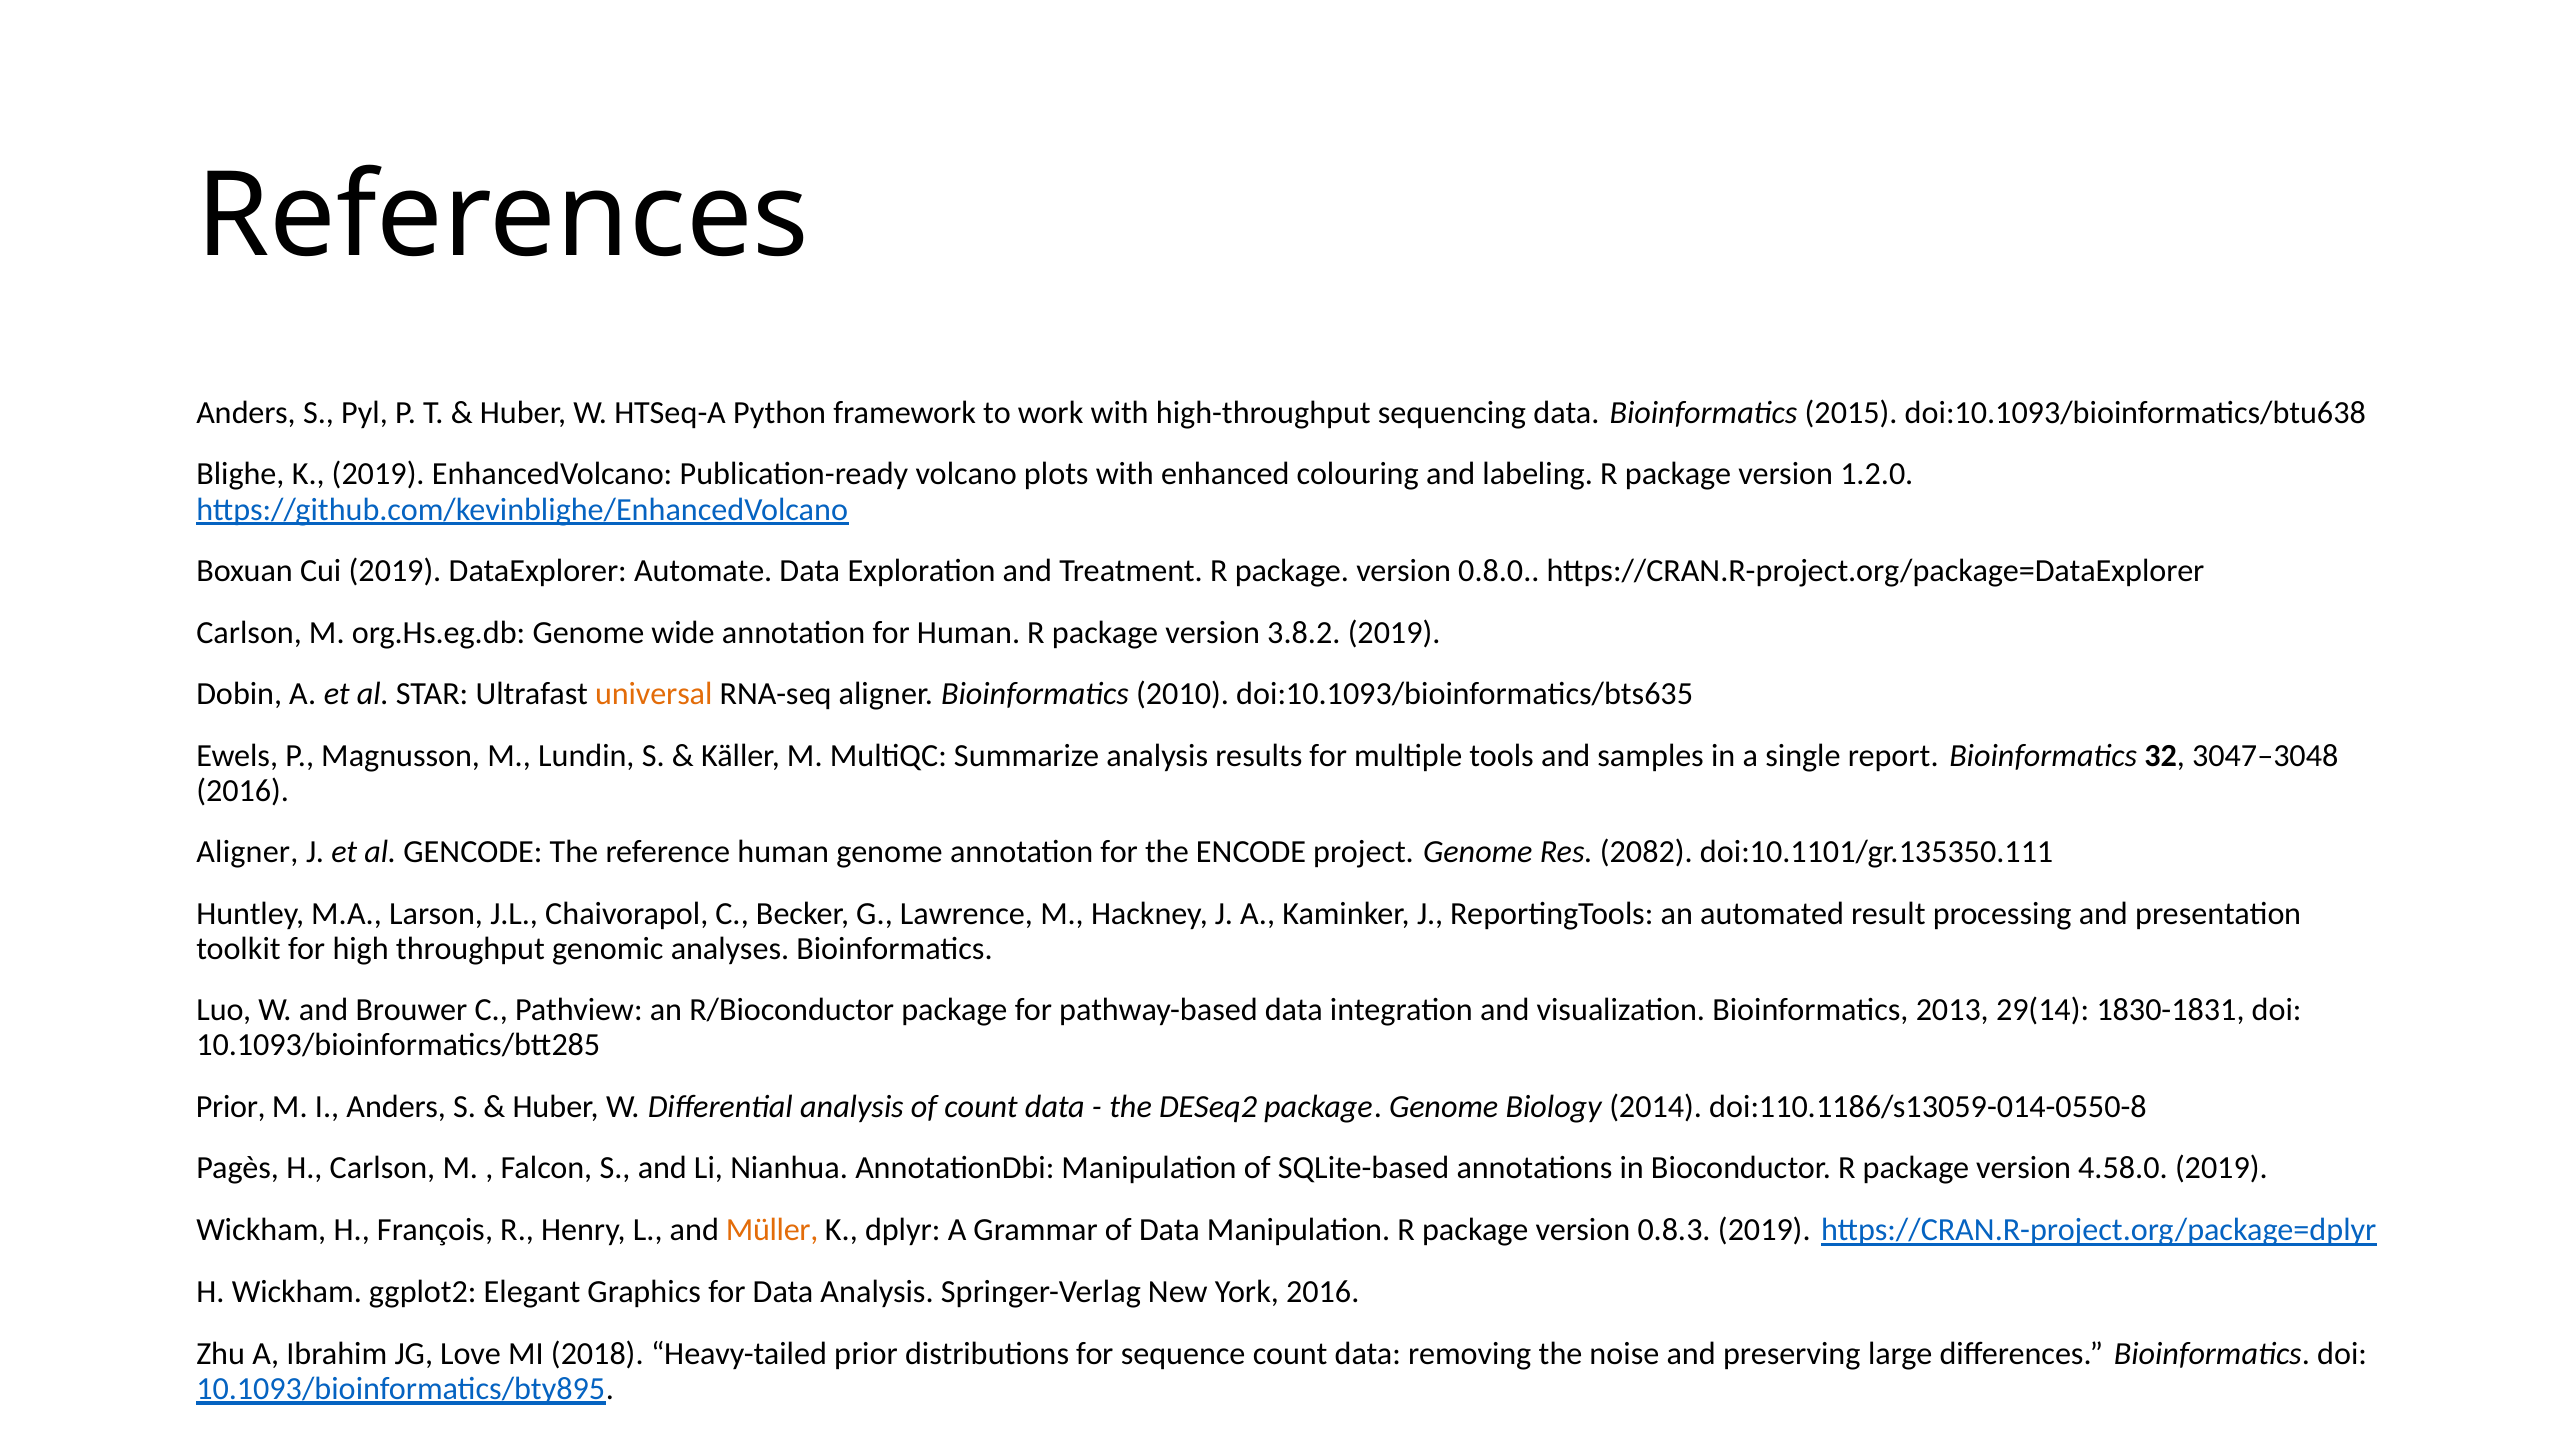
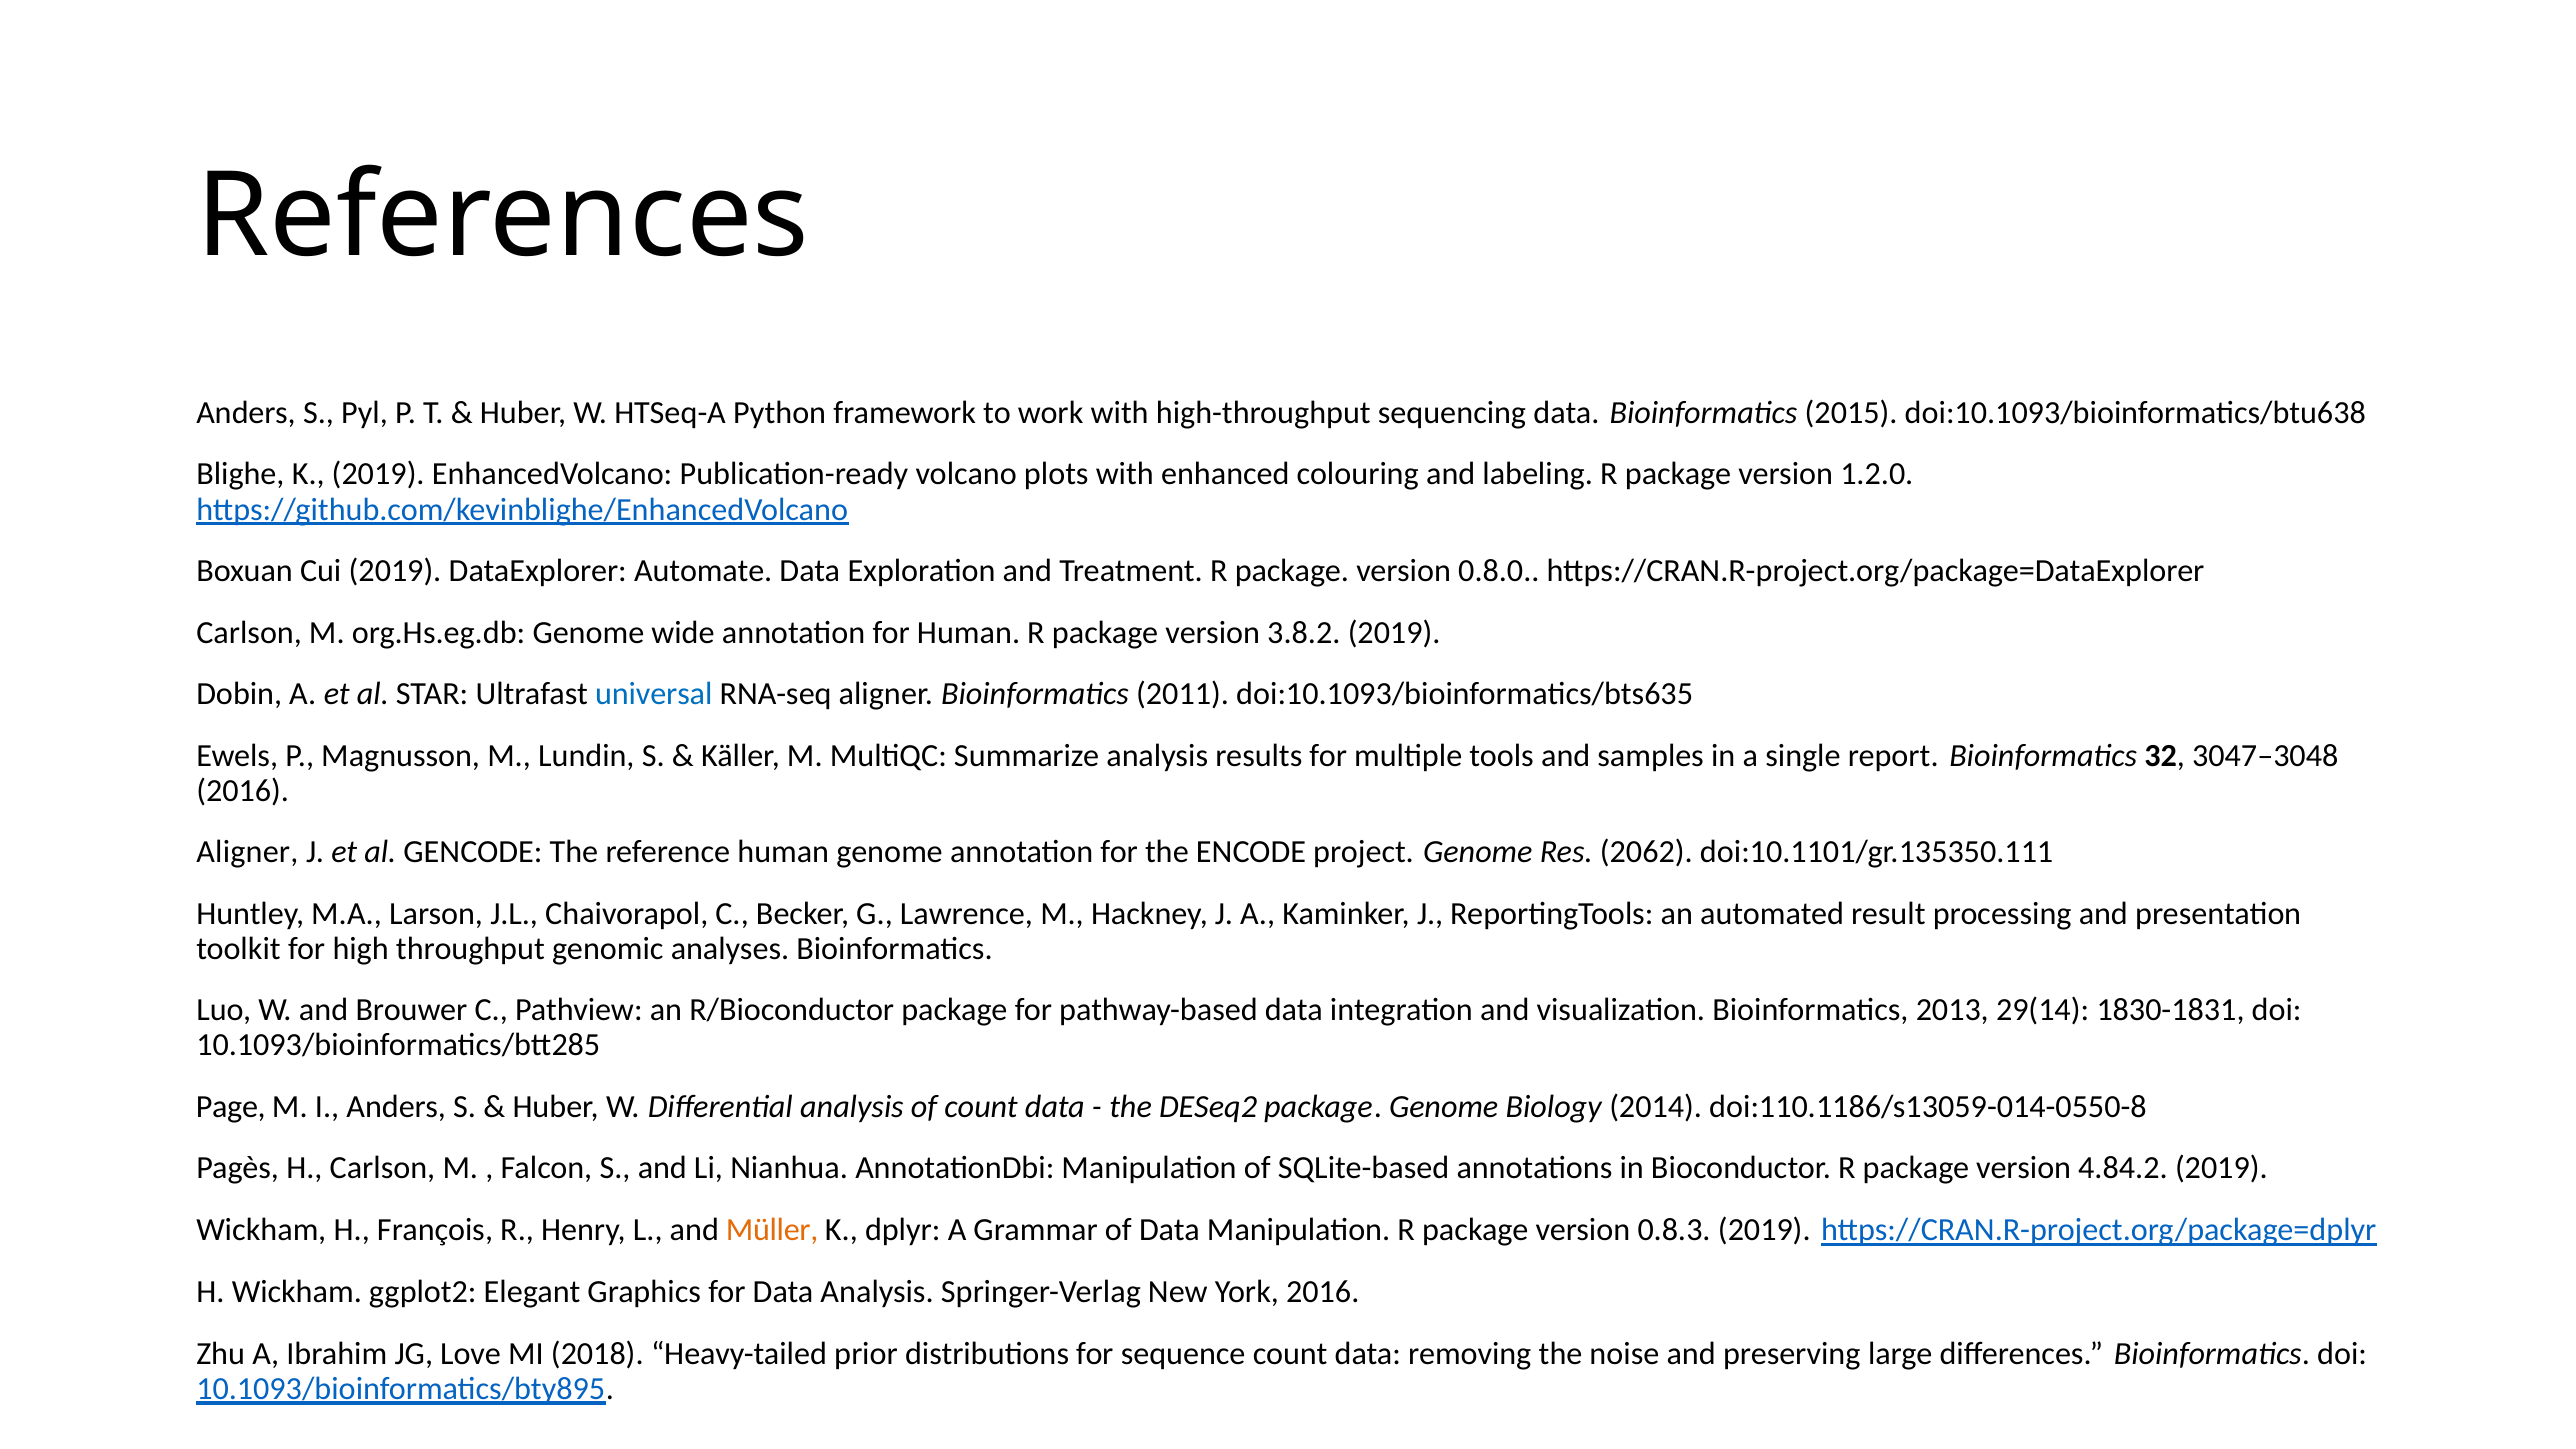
universal colour: orange -> blue (654, 694)
2010: 2010 -> 2011 (1183, 694)
2082: 2082 -> 2062 (1646, 852)
Prior: Prior -> Page (231, 1107)
4.58.0: 4.58.0 -> 4.84.2 (2123, 1168)
